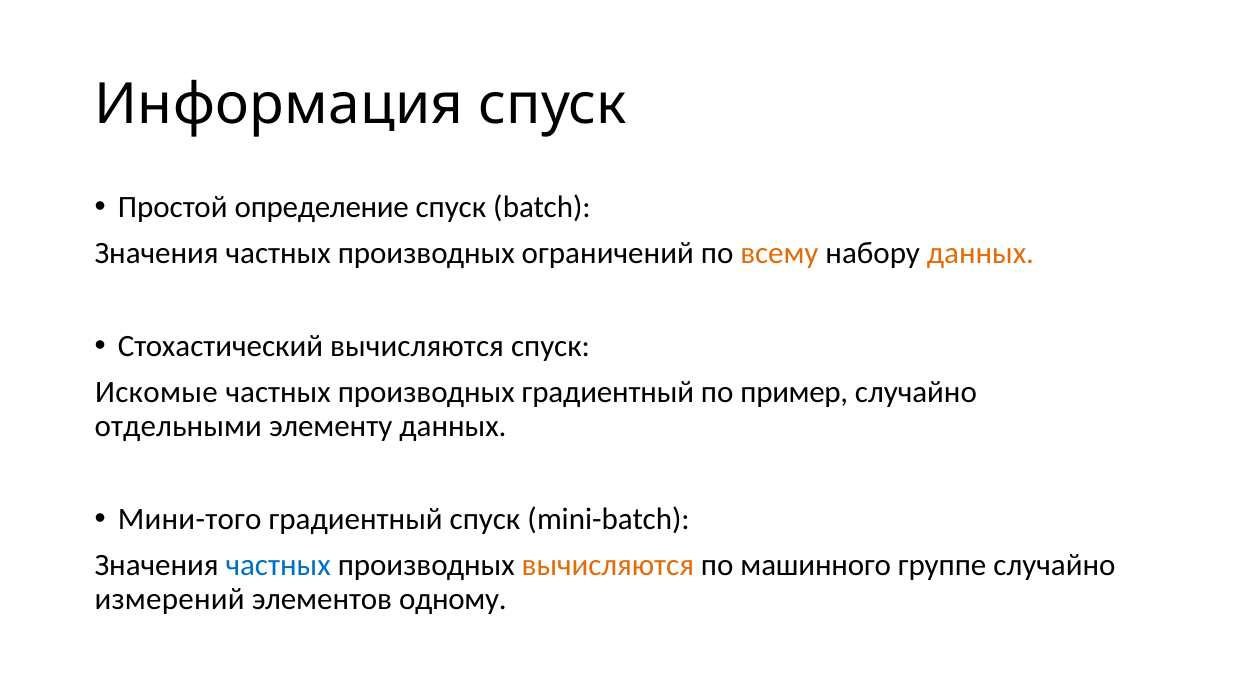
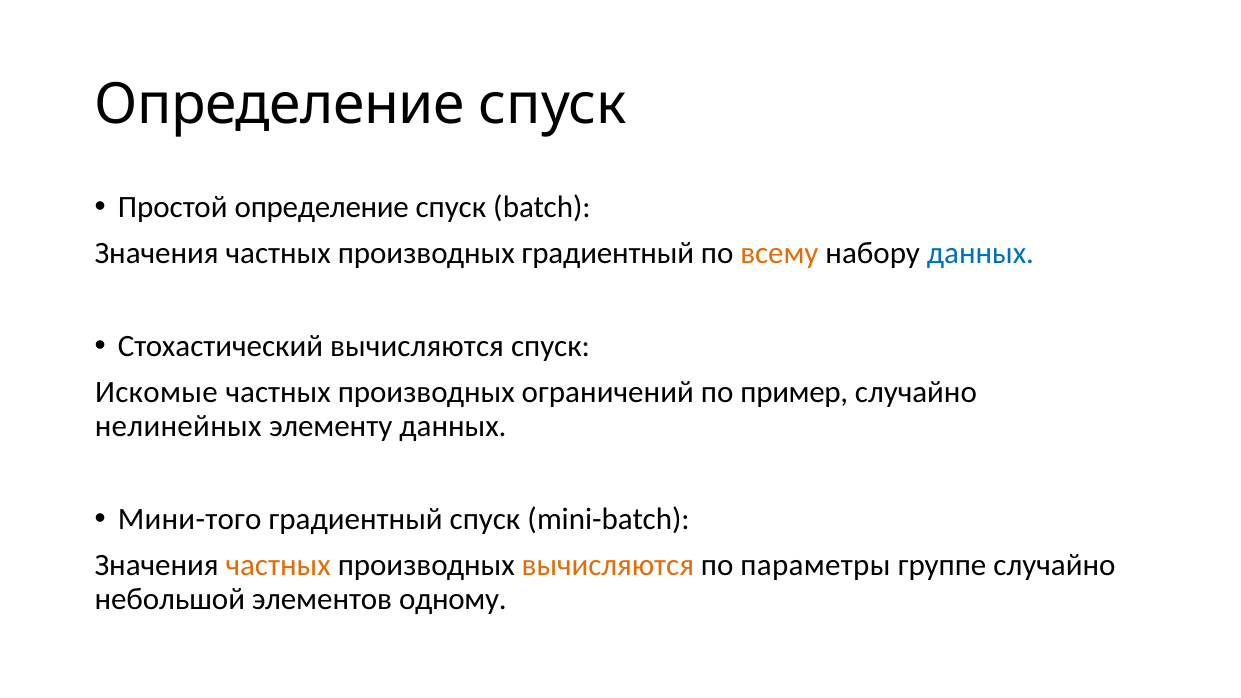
Информация: Информация -> Определение (280, 104)
производных ограничений: ограничений -> градиентный (608, 253)
данных colour: orange -> blue (980, 253)
производных градиентный: градиентный -> ограничений (608, 393)
отдельными: отдельными -> нелинейных (178, 426)
частных colour: blue -> orange (278, 566)
машинного: машинного -> параметры (815, 566)
измерений: измерений -> небольшой (170, 599)
